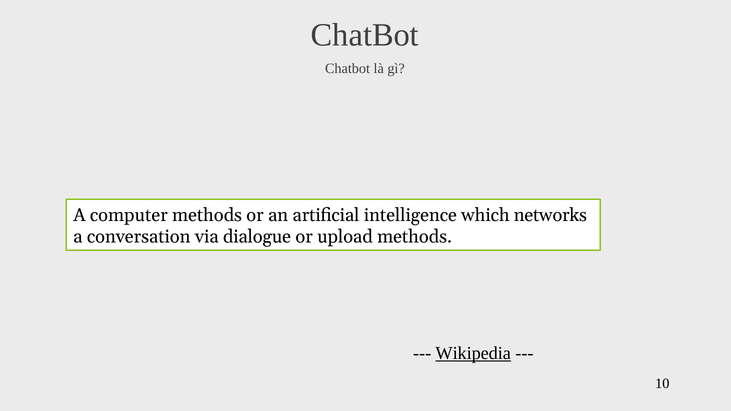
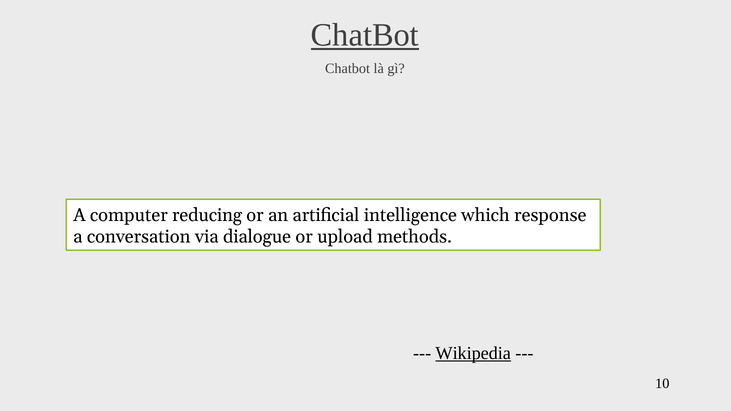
ChatBot underline: none -> present (365, 35)
computer methods: methods -> reducing (207, 215)
networks: networks -> response (550, 215)
